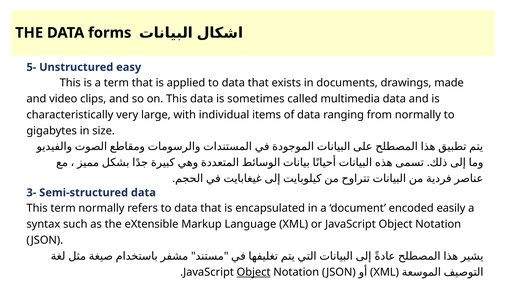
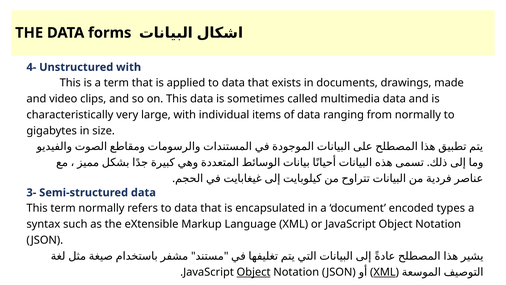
5-: 5- -> 4- (31, 67)
Unstructured easy: easy -> with (129, 67)
easily: easily -> types (451, 208)
XML underline: none -> present (385, 272)
